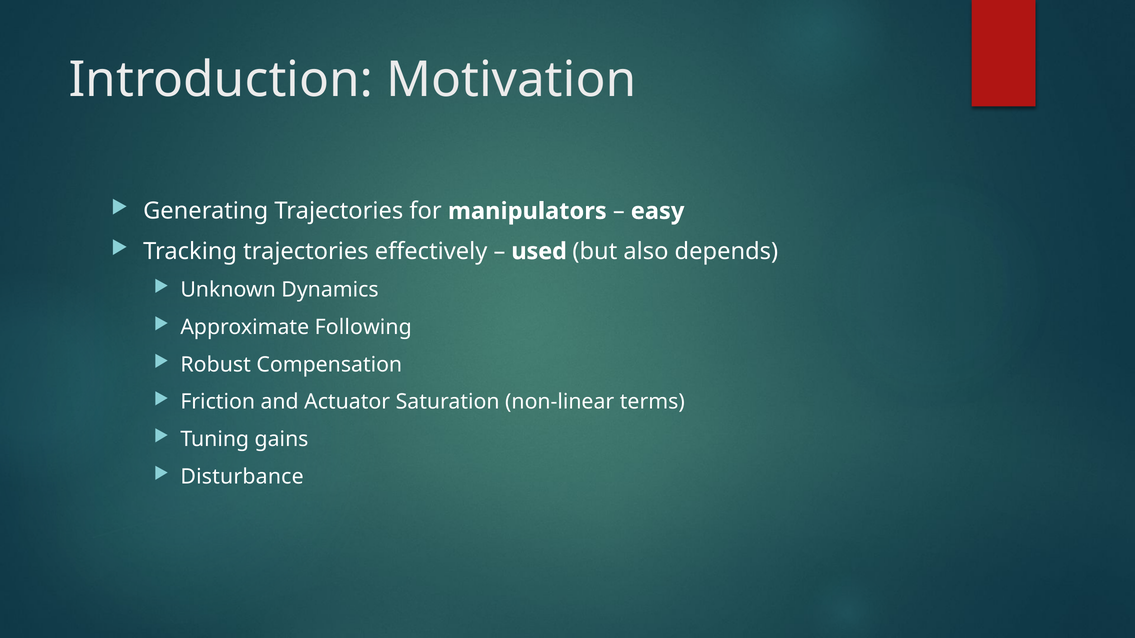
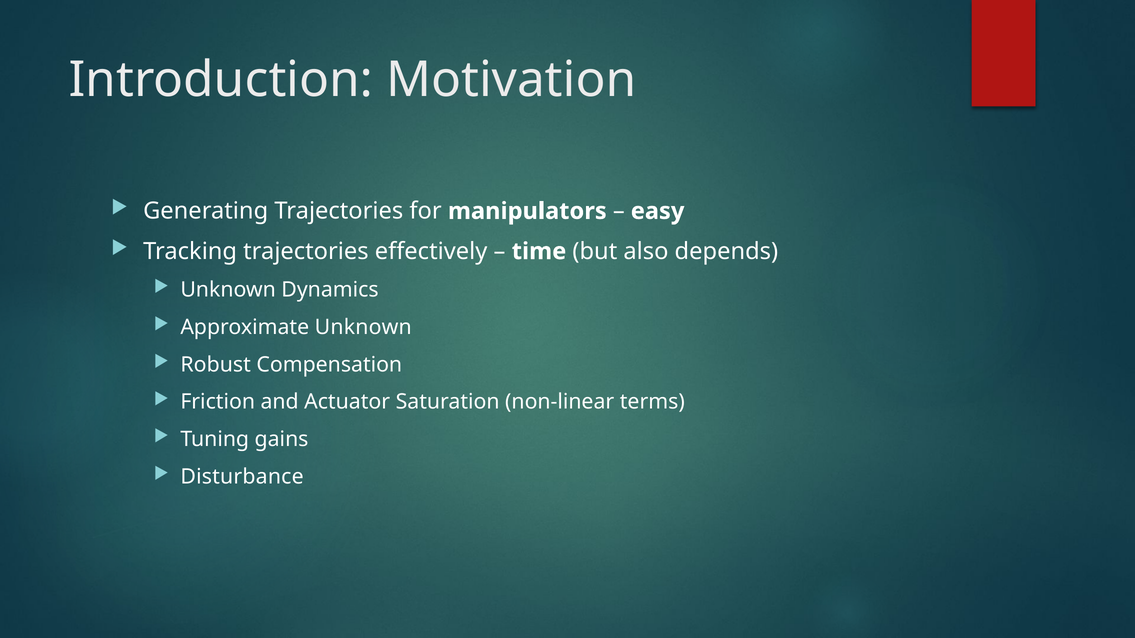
used: used -> time (539, 252)
Approximate Following: Following -> Unknown (363, 328)
